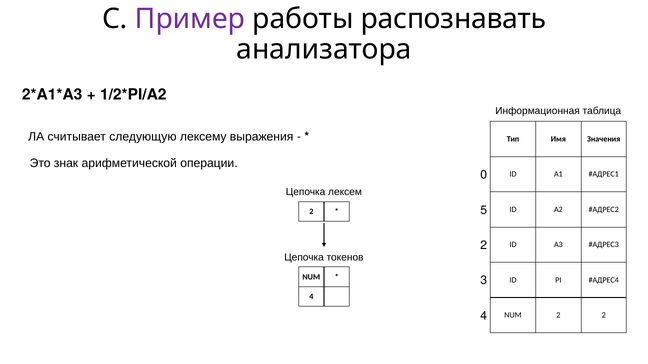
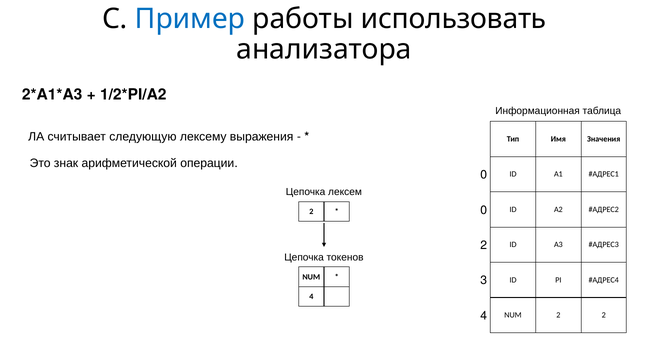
Пример colour: purple -> blue (190, 19)
распознавать: распознавать -> использовать (454, 19)
5: 5 -> 0 (484, 210)
